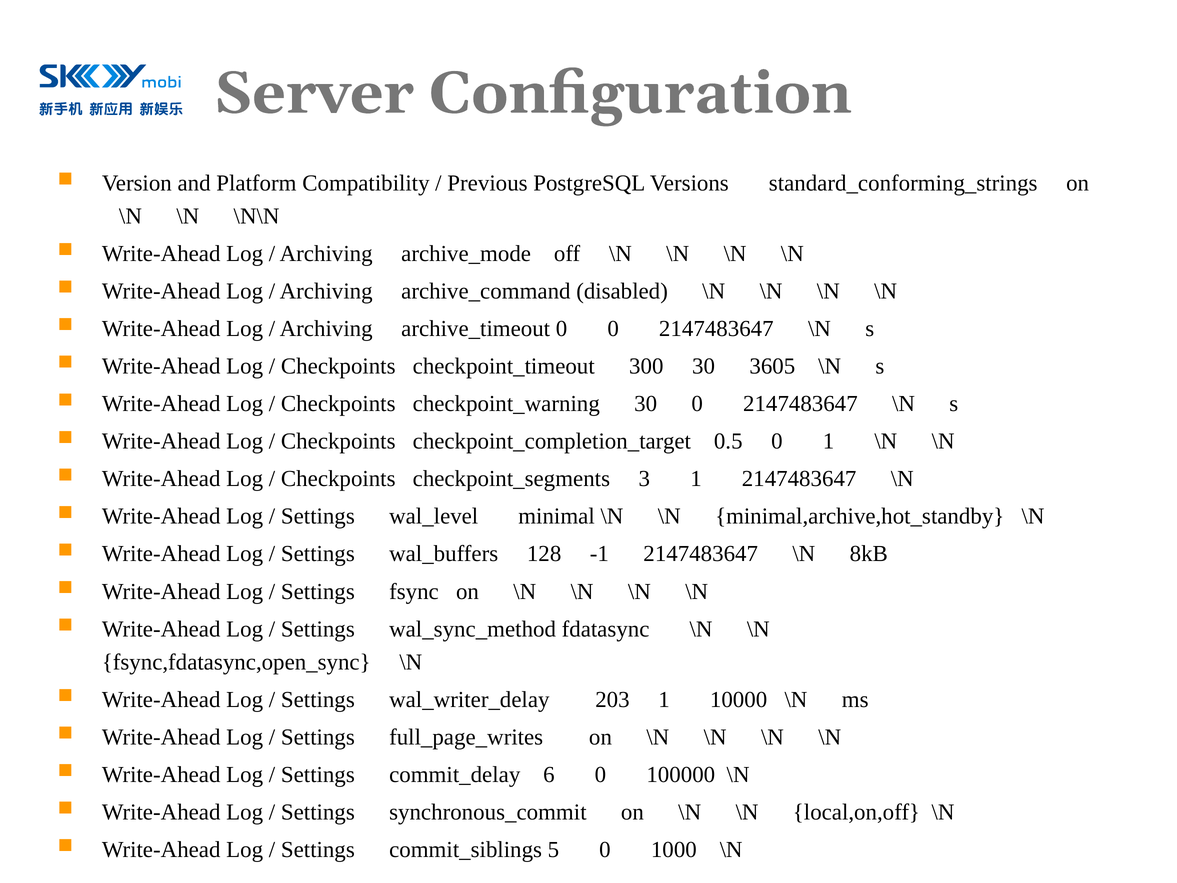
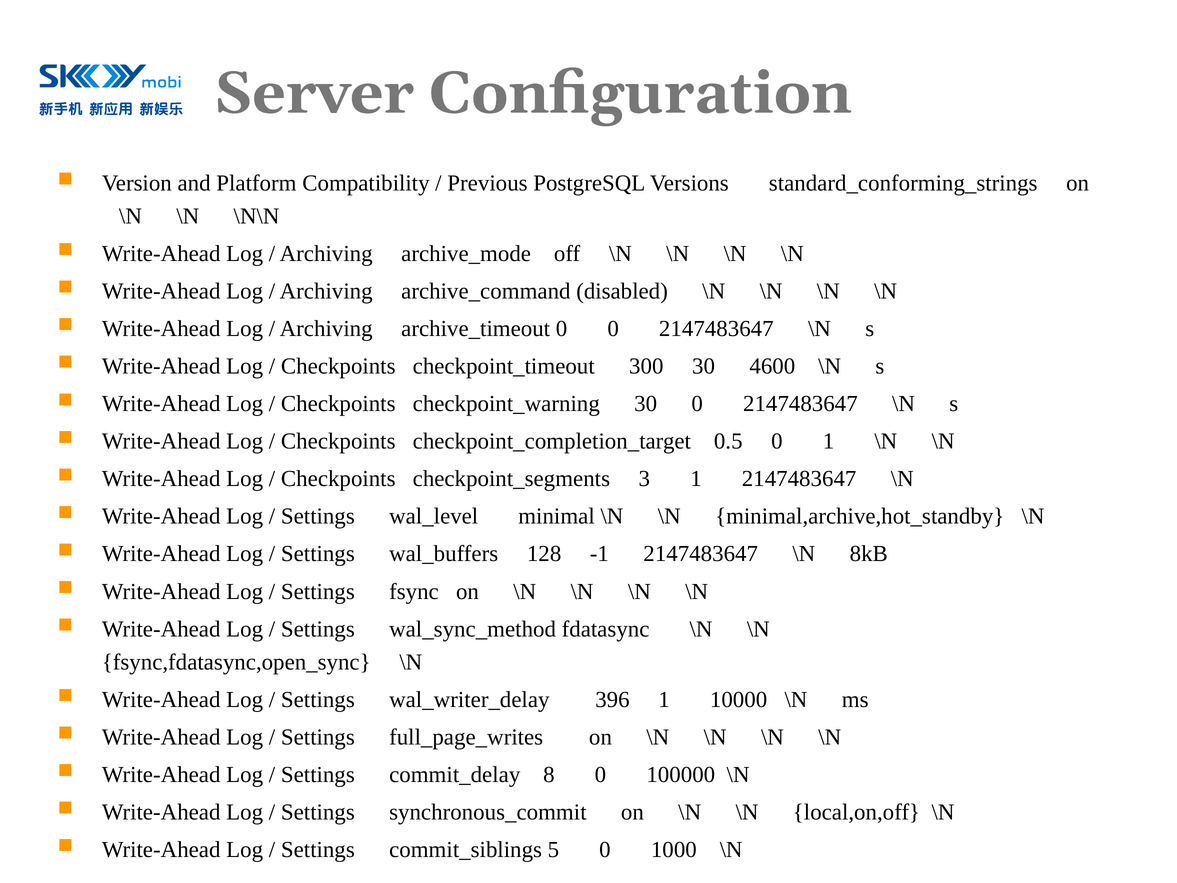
3605: 3605 -> 4600 (772, 366)
203: 203 -> 396 (612, 699)
6: 6 -> 8 (549, 774)
